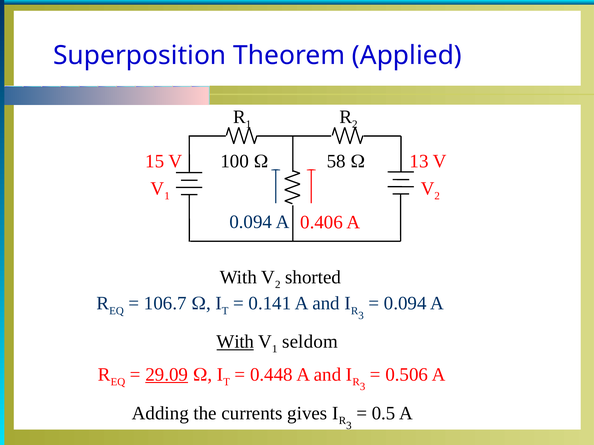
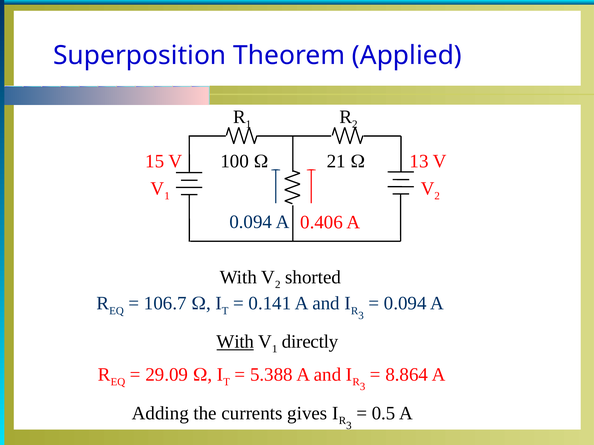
58: 58 -> 21 (336, 161)
seldom: seldom -> directly (310, 342)
29.09 underline: present -> none (167, 375)
0.448: 0.448 -> 5.388 (271, 375)
0.506: 0.506 -> 8.864 (407, 375)
